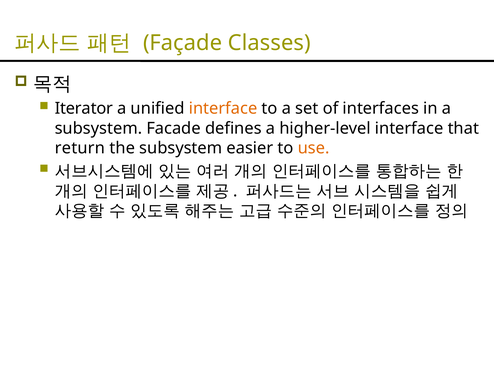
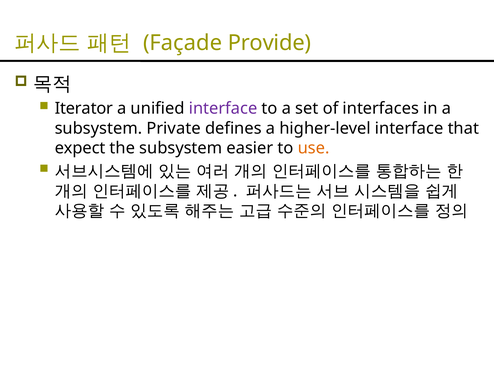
Classes: Classes -> Provide (269, 43)
interface colour: orange -> purple (223, 108)
Facade: Facade -> Private (174, 128)
return: return -> expect (80, 148)
